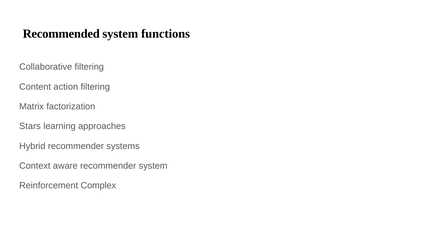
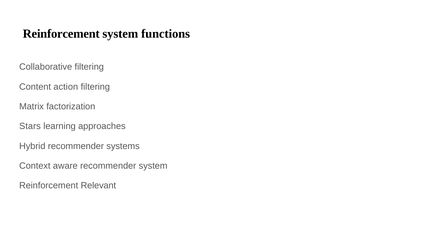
Recommended: Recommended -> Reinforcement (61, 34)
Complex: Complex -> Relevant (98, 186)
